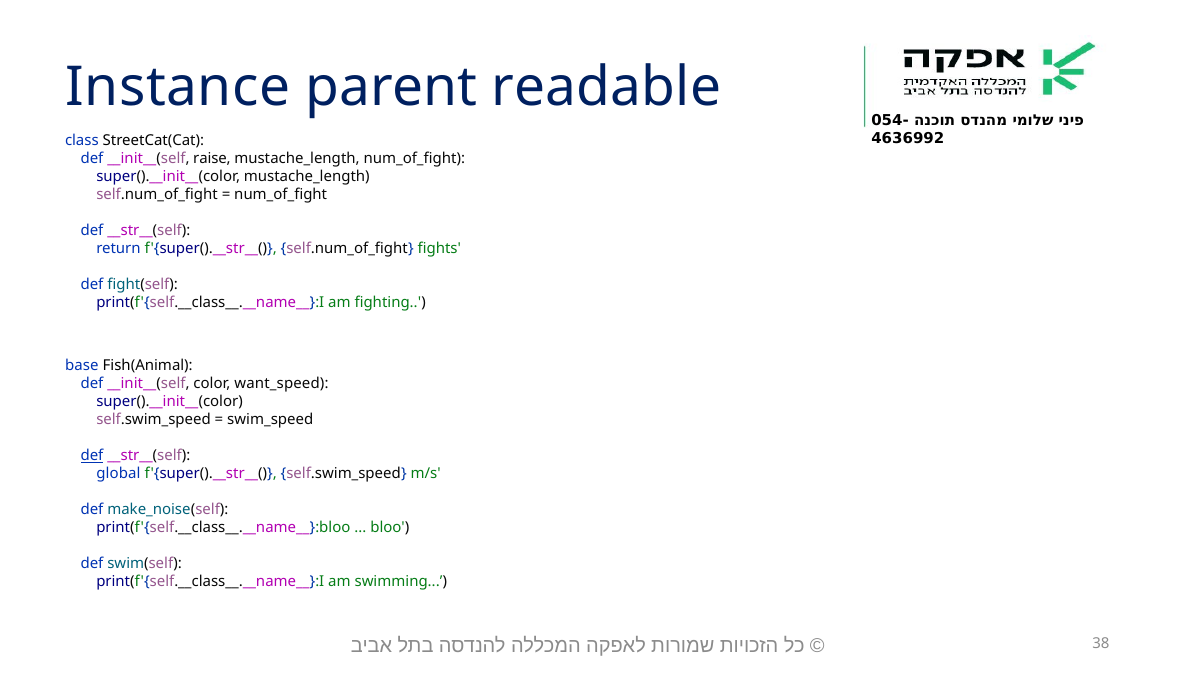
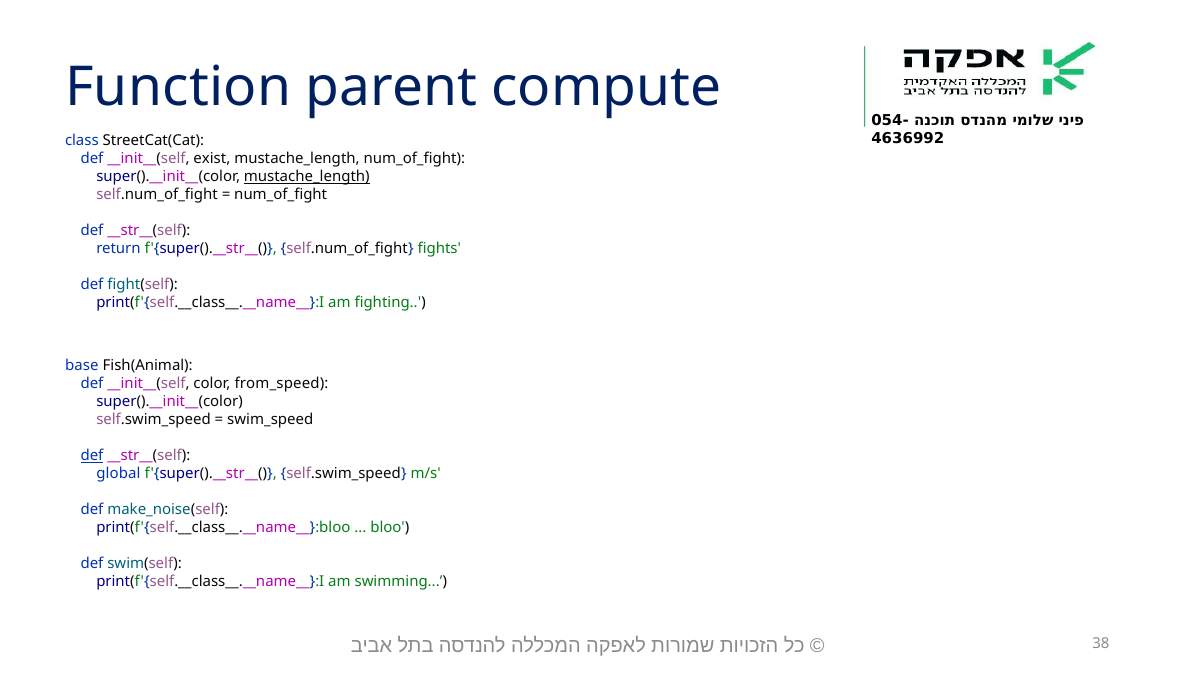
Instance: Instance -> Function (178, 87)
readable: readable -> compute (606, 87)
raise: raise -> exist (212, 159)
mustache_length underline: none -> present (307, 177)
want_speed: want_speed -> from_speed (282, 384)
